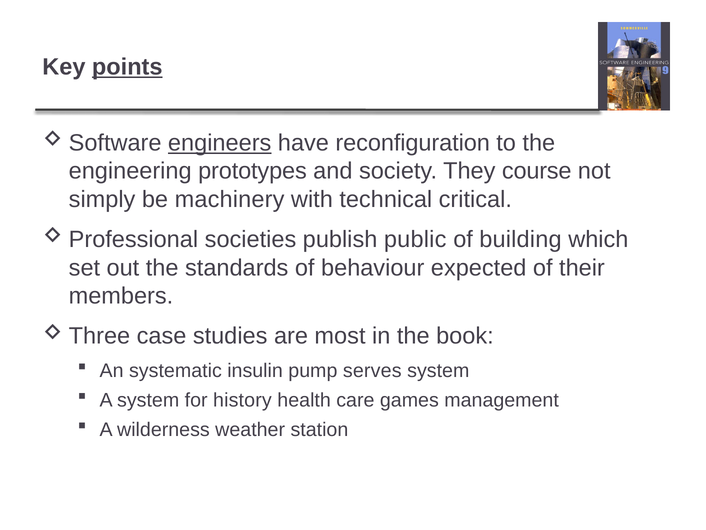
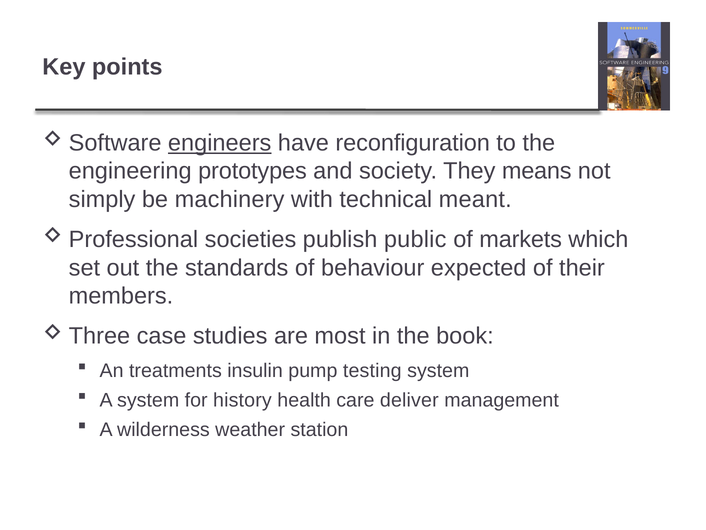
points underline: present -> none (127, 67)
course: course -> means (537, 171)
critical: critical -> meant (475, 199)
building: building -> markets (521, 239)
systematic: systematic -> treatments (175, 370)
serves: serves -> testing (372, 370)
games: games -> deliver (409, 400)
